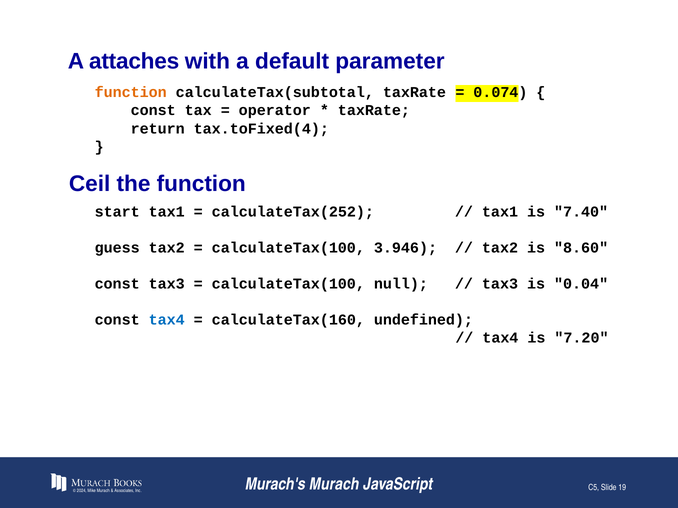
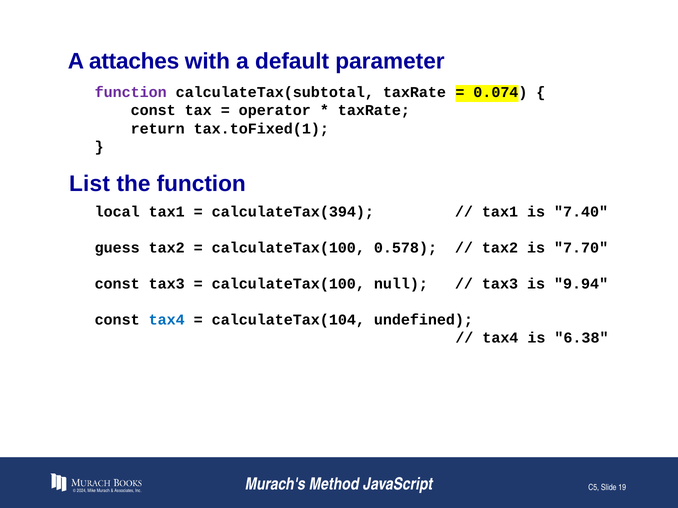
function colour: orange -> purple (131, 93)
tax.toFixed(4: tax.toFixed(4 -> tax.toFixed(1 (261, 129)
Ceil: Ceil -> List (90, 184)
start: start -> local (117, 212)
calculateTax(252: calculateTax(252 -> calculateTax(394 (293, 212)
3.946: 3.946 -> 0.578 (405, 248)
8.60: 8.60 -> 7.70 (581, 248)
0.04: 0.04 -> 9.94 (581, 284)
calculateTax(160: calculateTax(160 -> calculateTax(104 (288, 320)
7.20: 7.20 -> 6.38 (581, 338)
Murach's Murach: Murach -> Method (334, 485)
